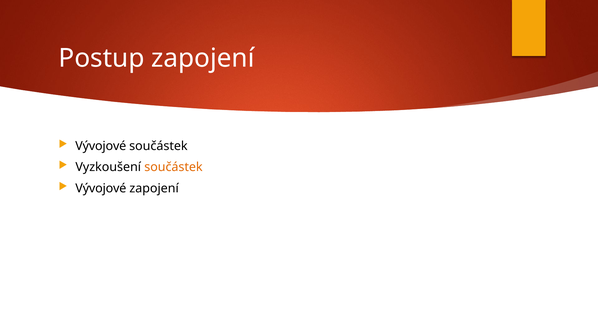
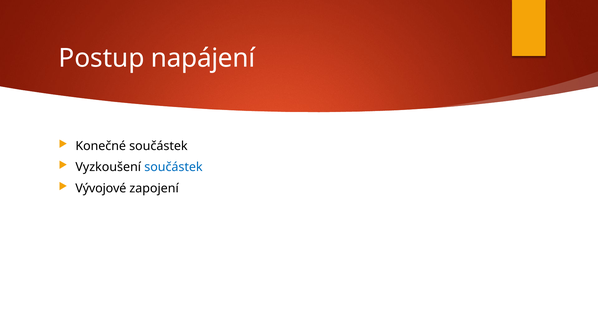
Postup zapojení: zapojení -> napájení (203, 58)
Vývojové: Vývojové -> Konečné (101, 146)
součástek colour: orange -> blue (173, 167)
